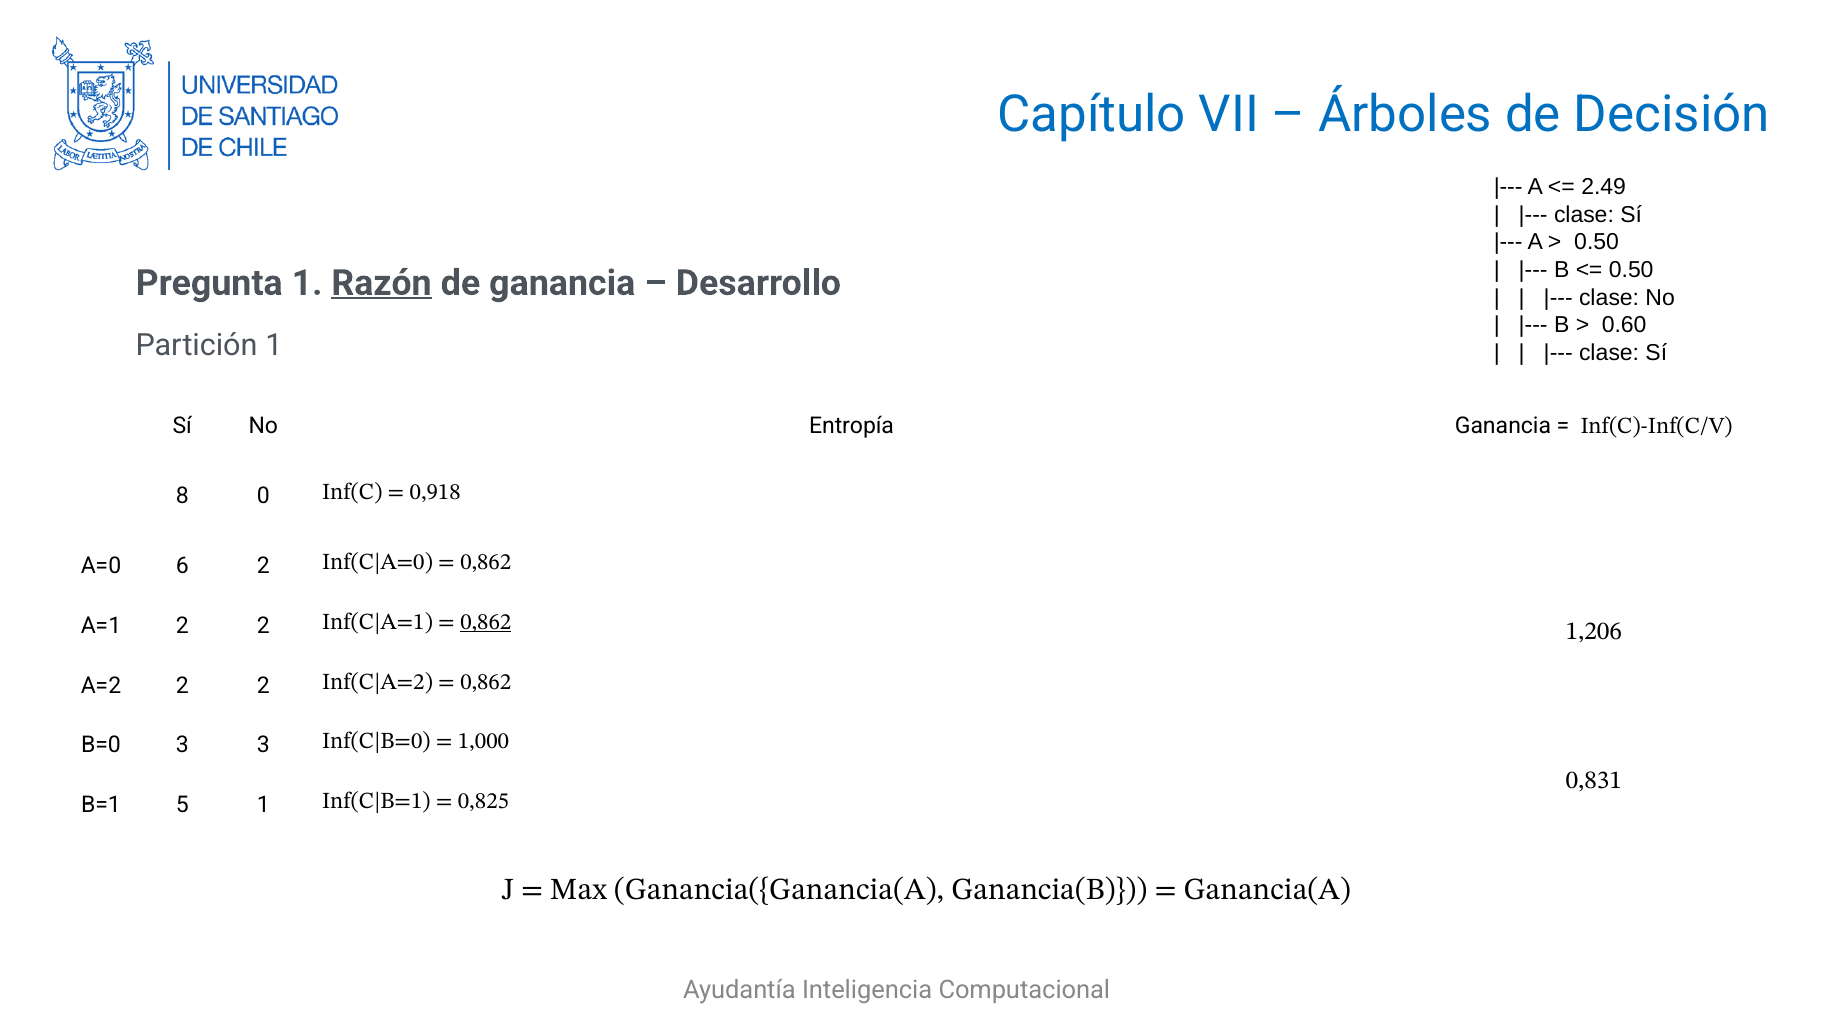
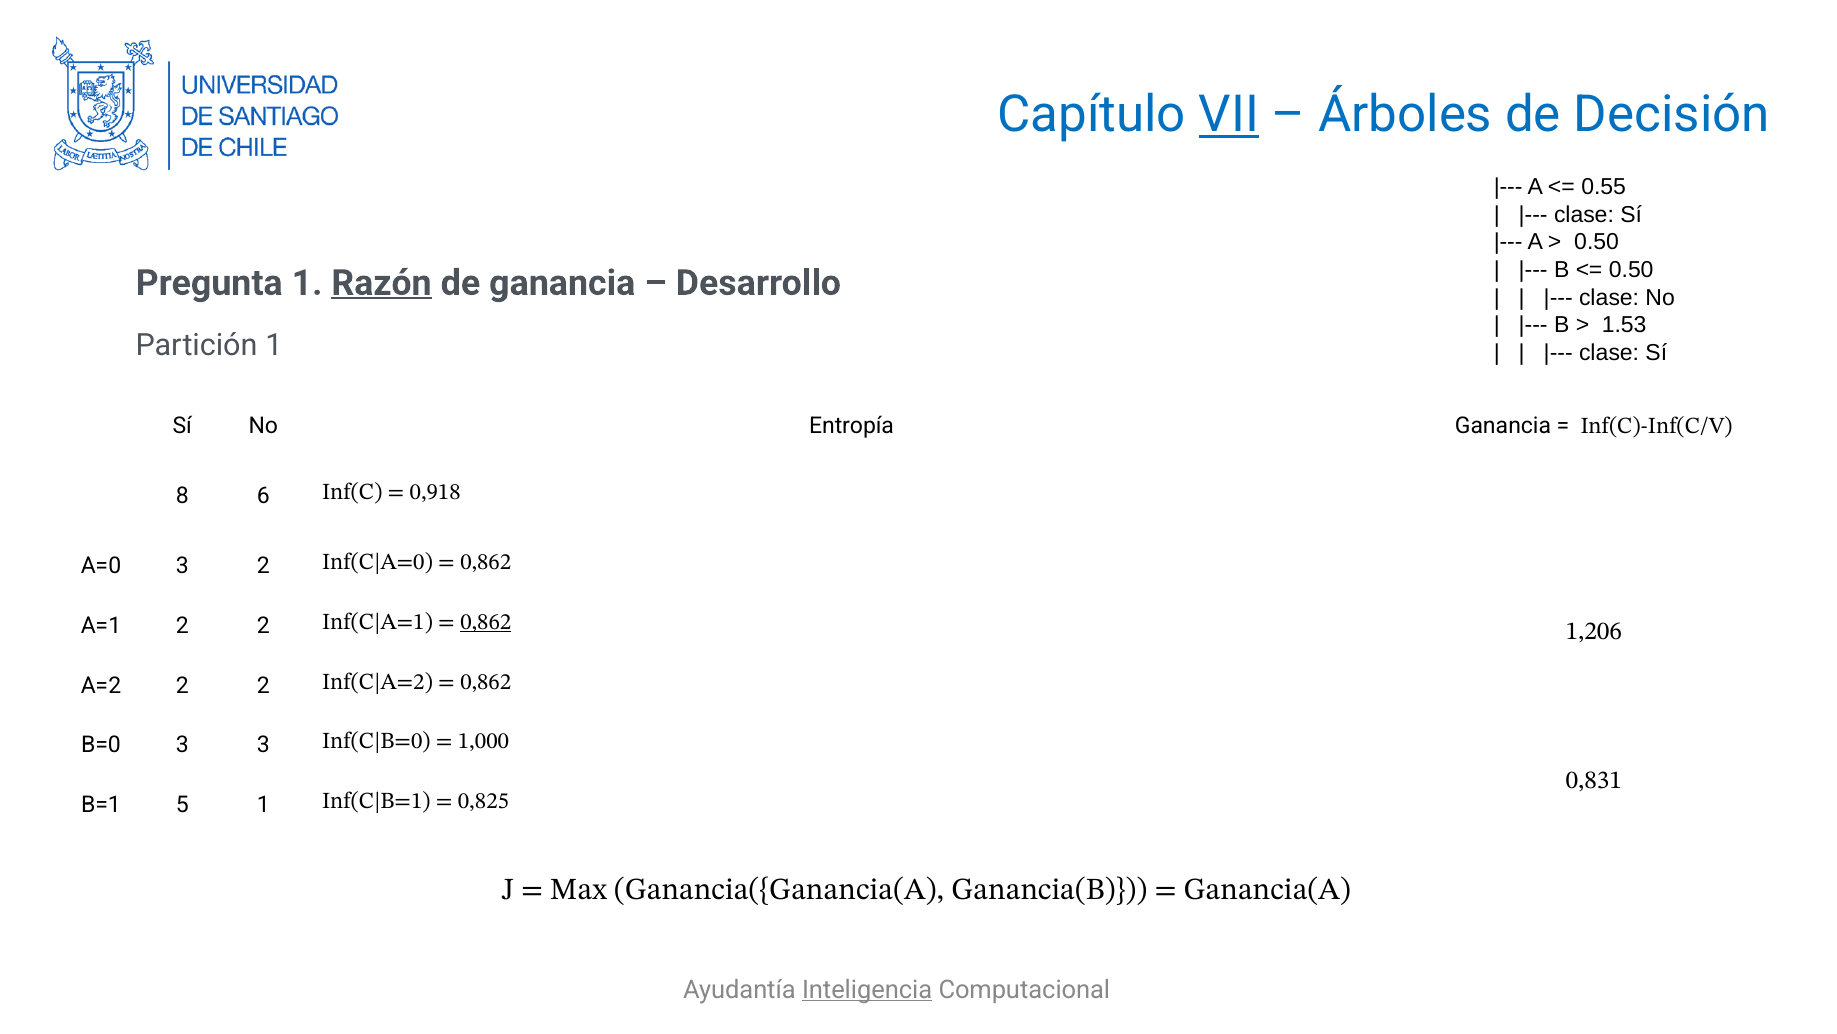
VII underline: none -> present (1229, 114)
2.49: 2.49 -> 0.55 (1604, 187)
0.60: 0.60 -> 1.53 (1624, 325)
0: 0 -> 6 (263, 496)
A=0 6: 6 -> 3 (182, 566)
Inteligencia underline: none -> present (867, 989)
